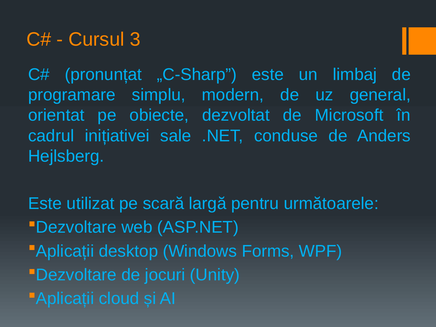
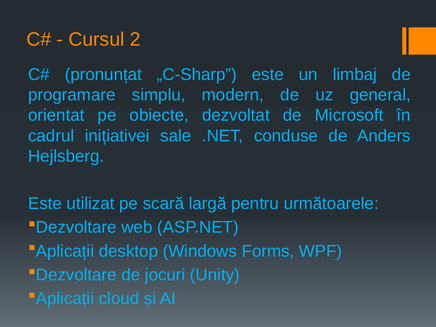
3: 3 -> 2 (135, 39)
